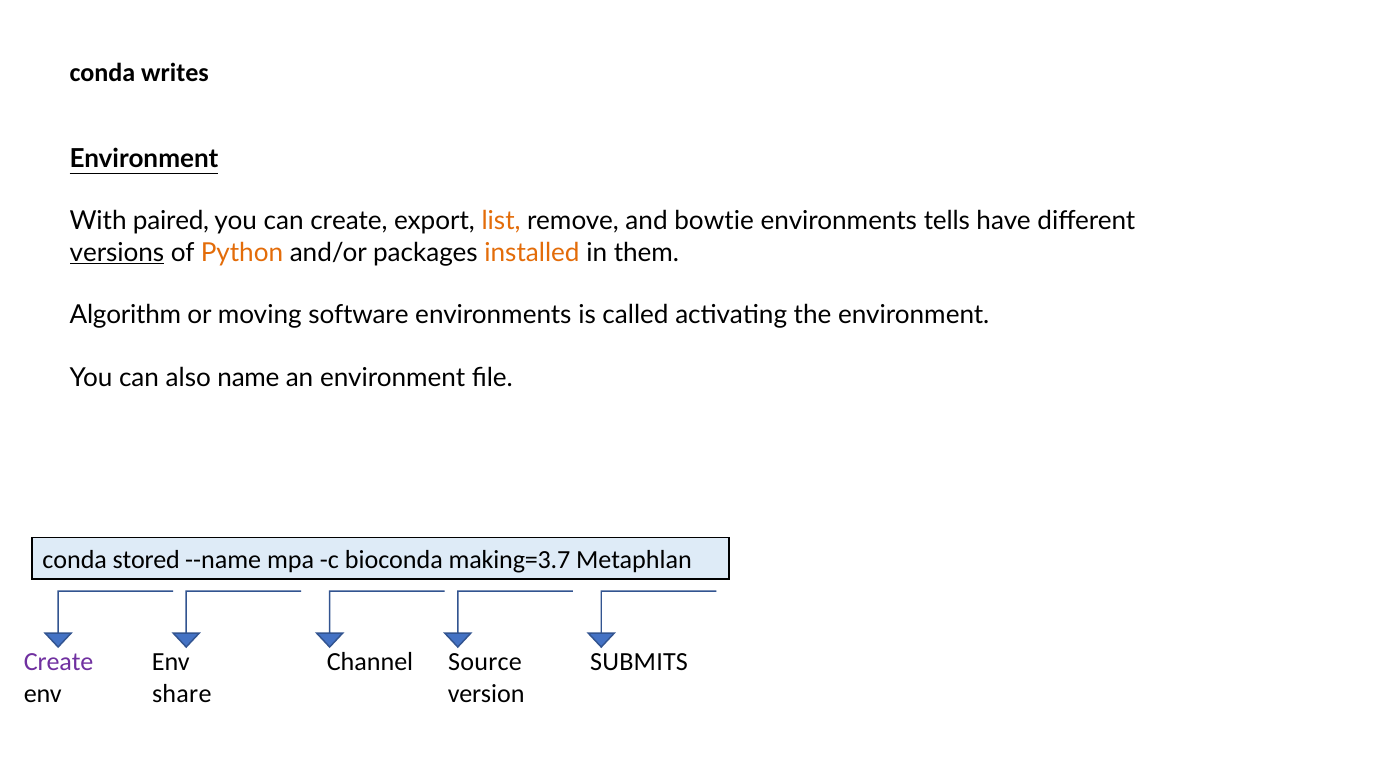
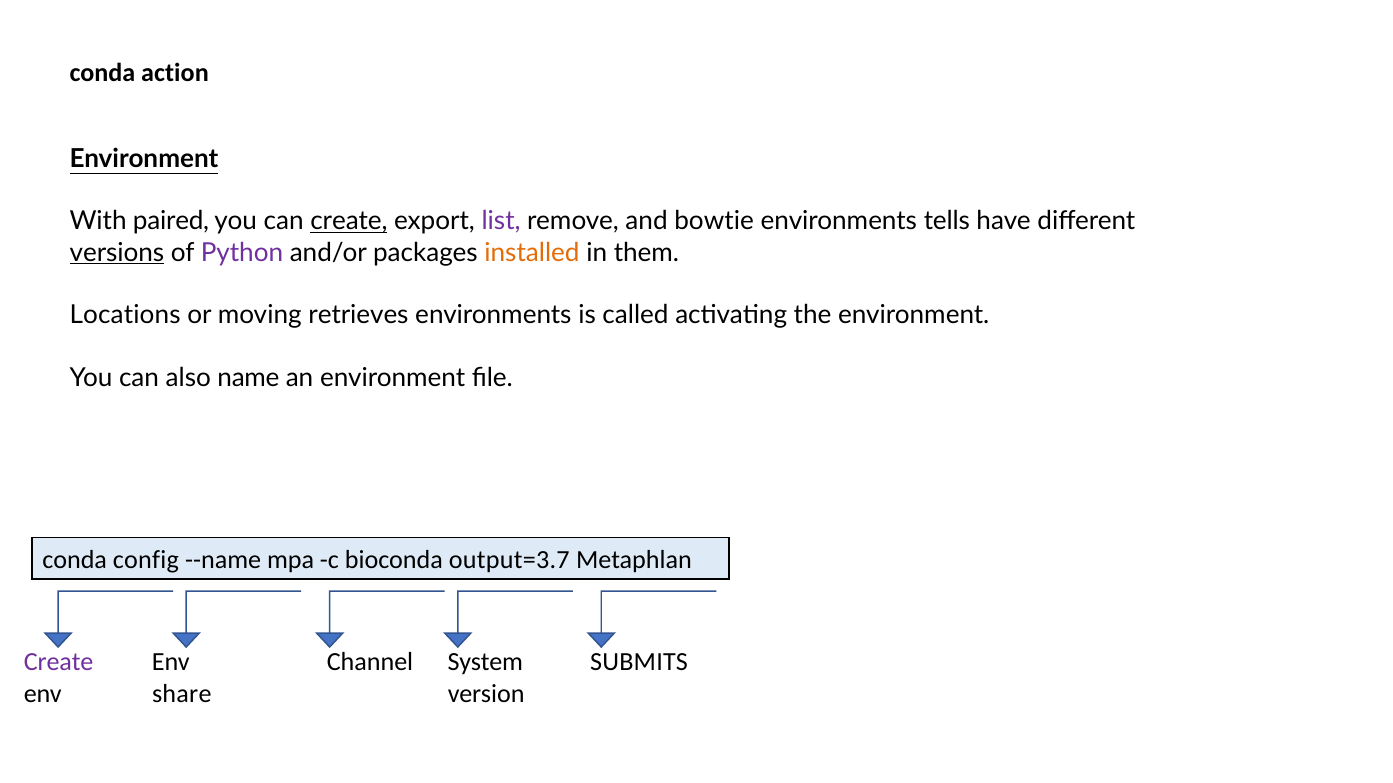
writes: writes -> action (175, 73)
create underline: none -> present (349, 221)
list colour: orange -> purple (501, 221)
Python colour: orange -> purple (242, 253)
Algorithm: Algorithm -> Locations (125, 315)
software: software -> retrieves (358, 315)
stored: stored -> config (146, 560)
making=3.7: making=3.7 -> output=3.7 (509, 560)
Source: Source -> System (485, 663)
